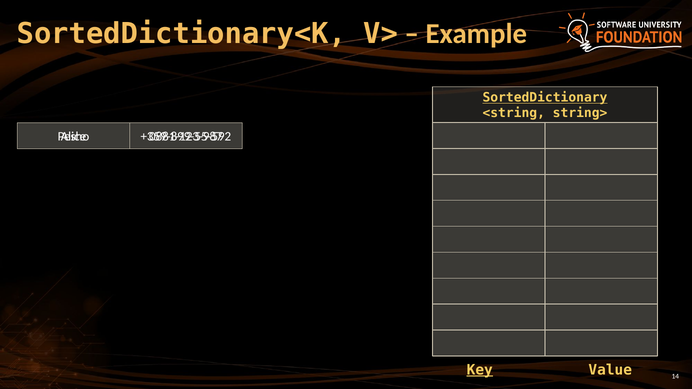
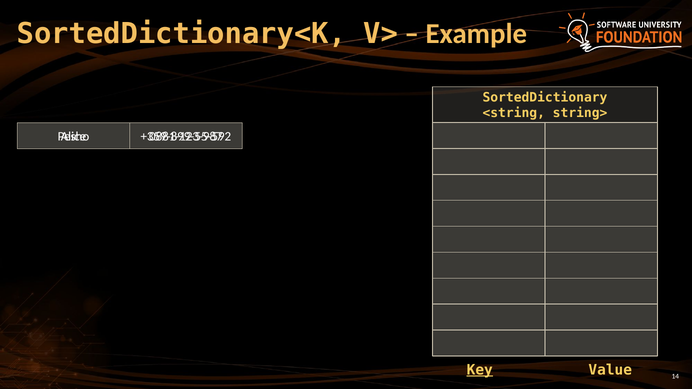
SortedDictionary underline: present -> none (545, 98)
